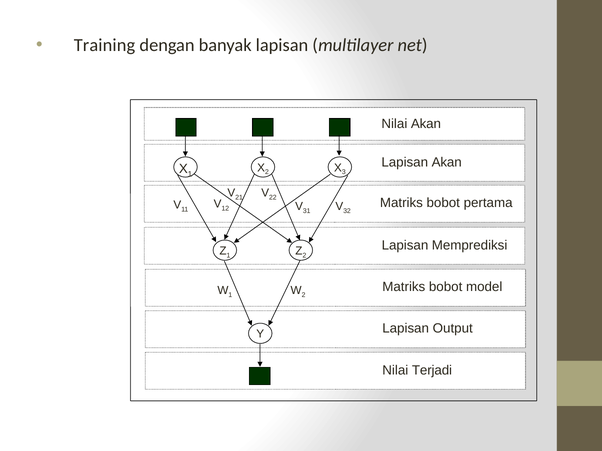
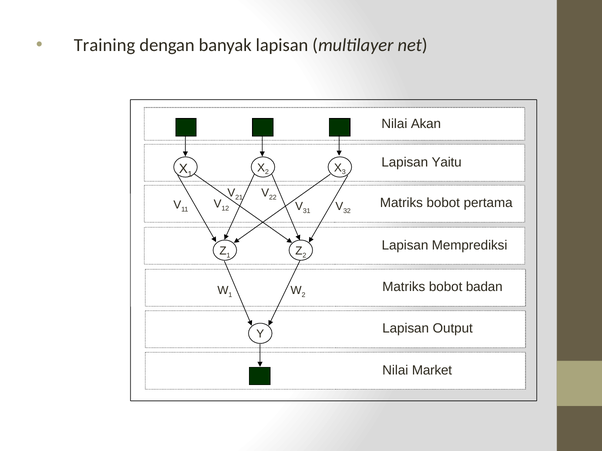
Lapisan Akan: Akan -> Yaitu (447, 162)
model: model -> badan (484, 287)
Terjadi: Terjadi -> Market (432, 371)
